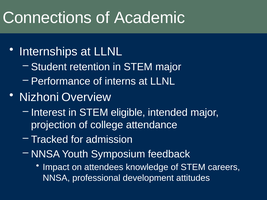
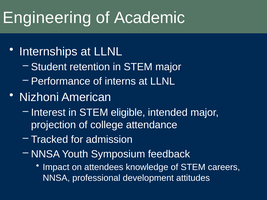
Connections: Connections -> Engineering (47, 18)
Overview: Overview -> American (86, 97)
